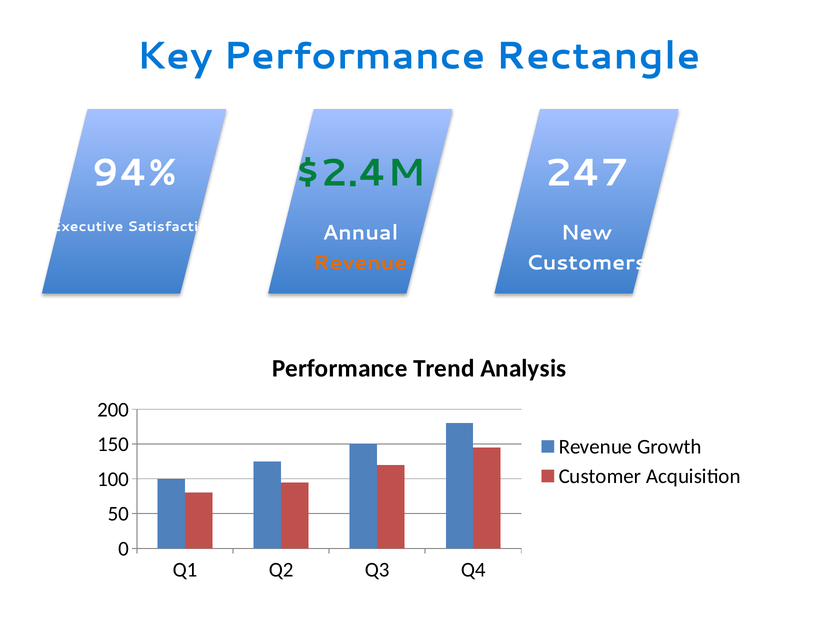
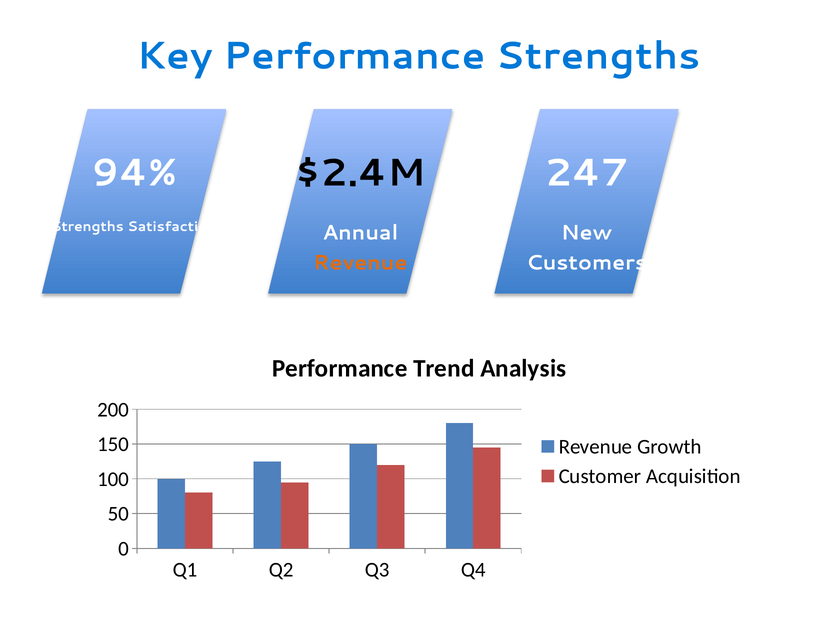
Performance Rectangle: Rectangle -> Strengths (598, 56)
$2.4M colour: green -> black (360, 173)
Executive: Executive -> Strengths (87, 226)
